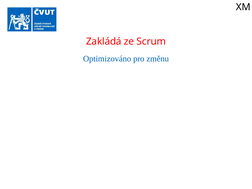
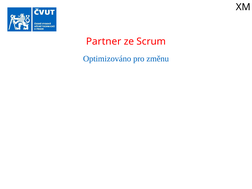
Zakládá: Zakládá -> Partner (104, 41)
